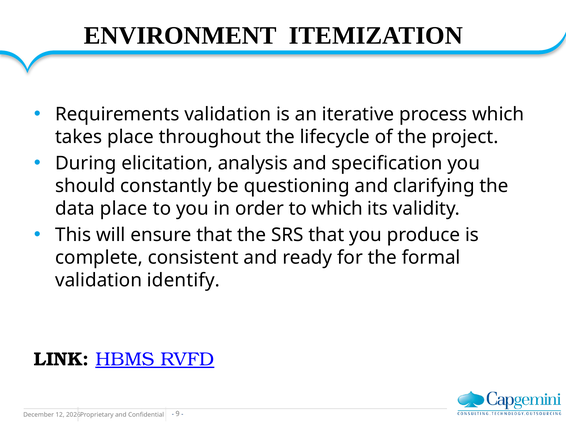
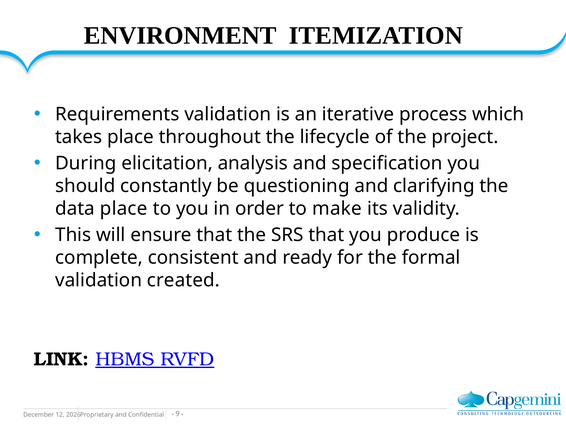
to which: which -> make (337, 209)
identify: identify -> created (183, 281)
